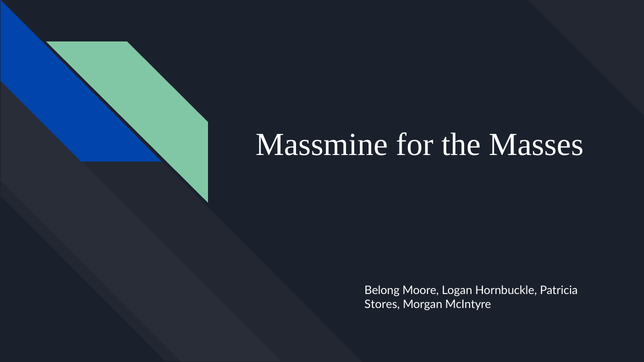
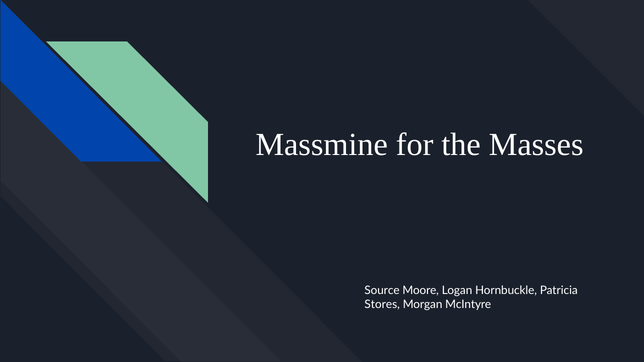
Belong: Belong -> Source (382, 291)
